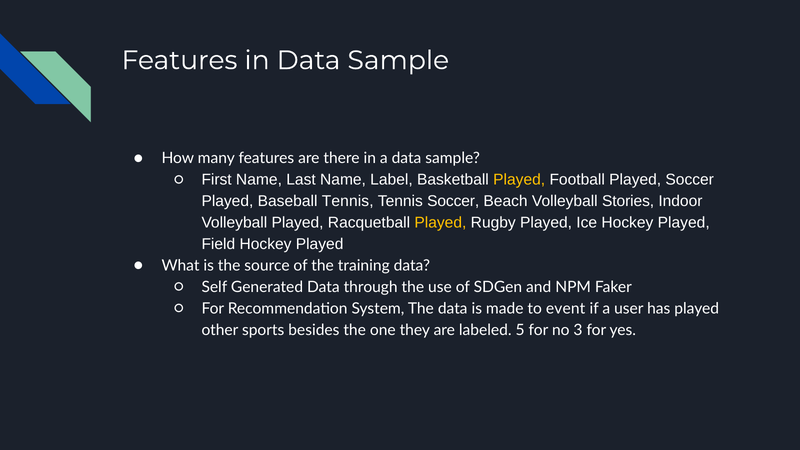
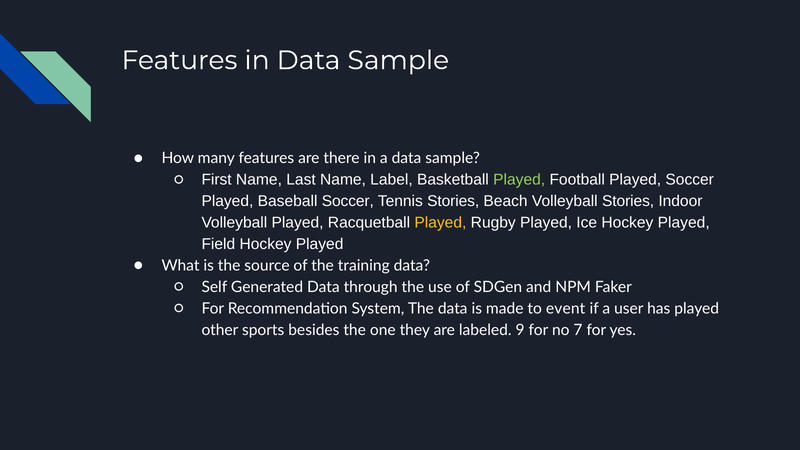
Played colour: yellow -> light green (519, 180)
Baseball Tennis: Tennis -> Soccer (348, 201)
Tennis Soccer: Soccer -> Stories (453, 201)
5: 5 -> 9 (520, 330)
3: 3 -> 7 (578, 330)
